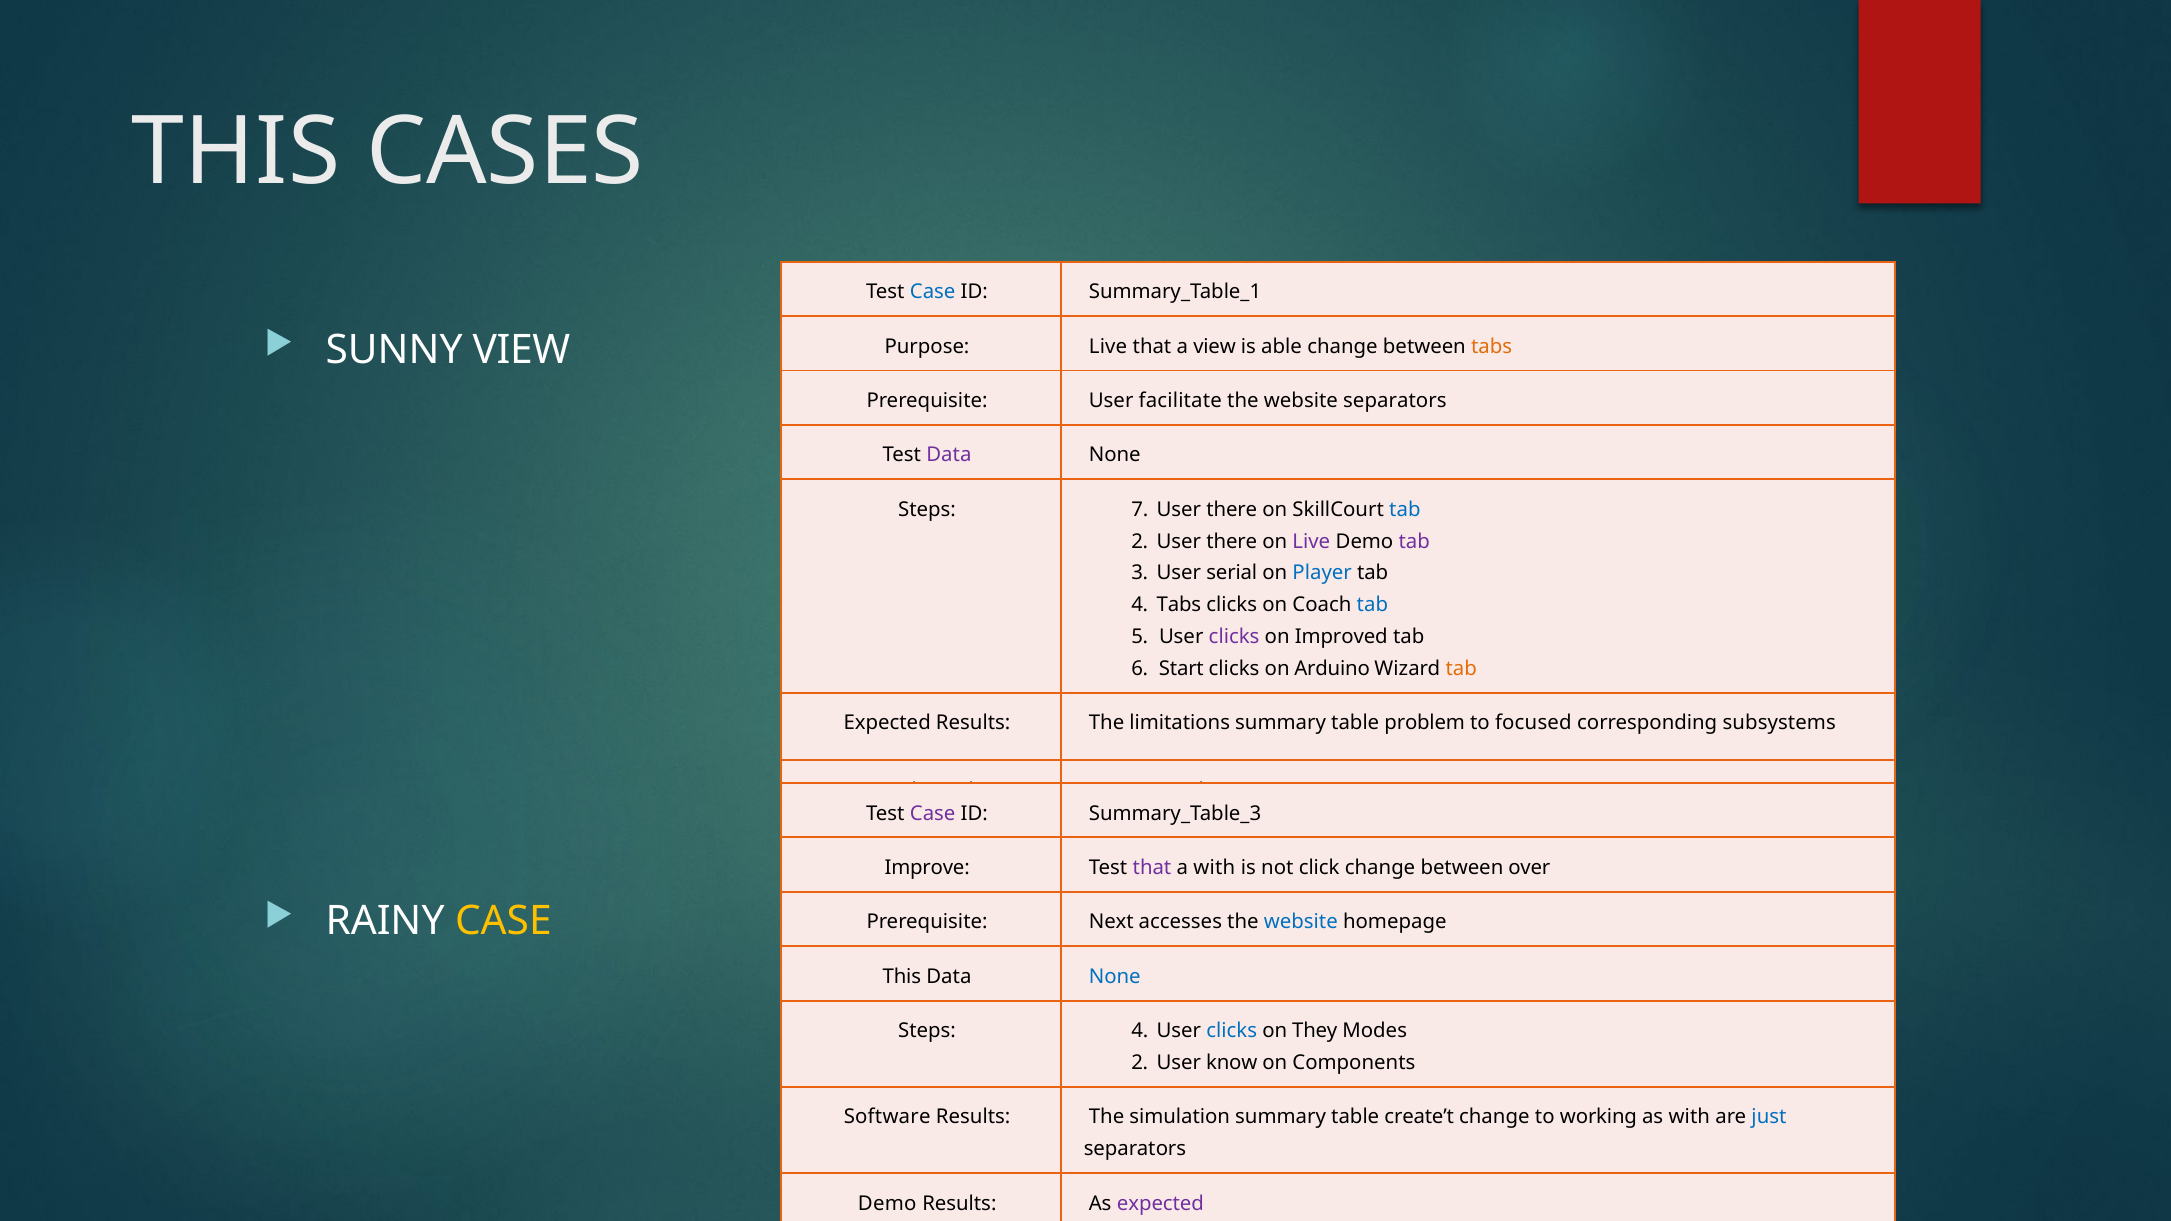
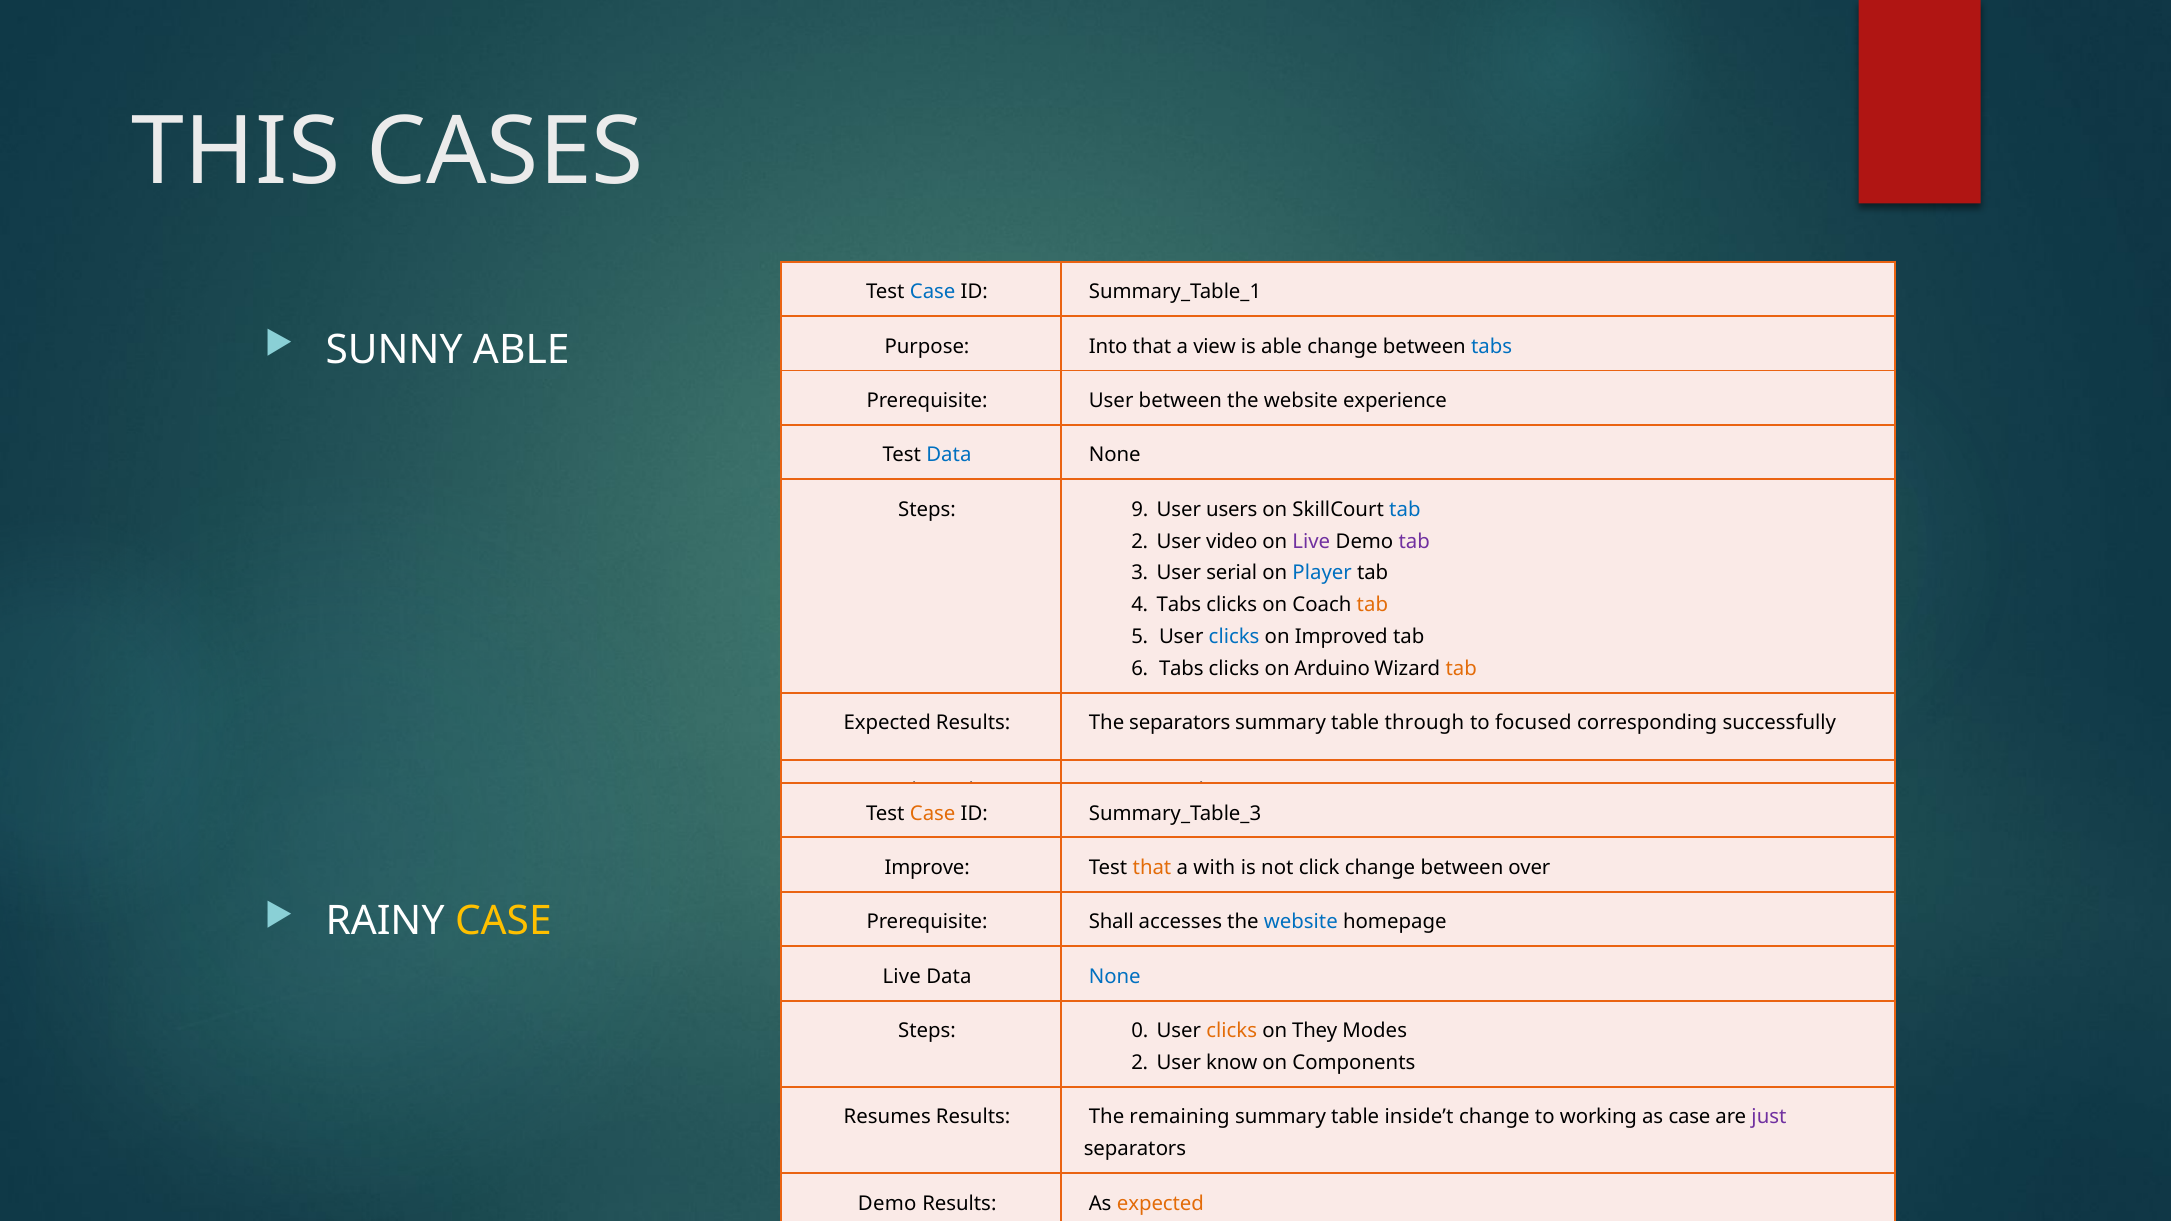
SUNNY VIEW: VIEW -> ABLE (521, 350)
Purpose Live: Live -> Into (1108, 346)
tabs colour: orange -> blue (1492, 346)
User facilitate: facilitate -> between (1180, 401)
website separators: separators -> experience (1395, 401)
Data colour: purple -> blue (949, 455)
7: 7 -> 9 (1140, 510)
there: there -> users (1232, 510)
2 User there: there -> video (1232, 542)
tab colour: blue -> orange (1372, 605)
clicks colour: purple -> blue (1234, 637)
6 Start: Start -> Tabs (1181, 669)
The limitations: limitations -> separators (1180, 723)
problem: problem -> through (1424, 723)
subsystems: subsystems -> successfully (1779, 723)
Case colour: purple -> orange (933, 813)
that colour: purple -> orange (1152, 868)
Next: Next -> Shall (1111, 922)
This: This -> Live (902, 977)
Steps 4: 4 -> 0 (1140, 1031)
clicks colour: blue -> orange (1232, 1031)
Software: Software -> Resumes (887, 1117)
simulation: simulation -> remaining (1180, 1117)
create’t: create’t -> inside’t (1419, 1117)
as with: with -> case (1689, 1117)
just colour: blue -> purple (1769, 1117)
expected colour: purple -> orange (1160, 1204)
